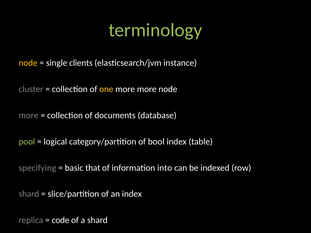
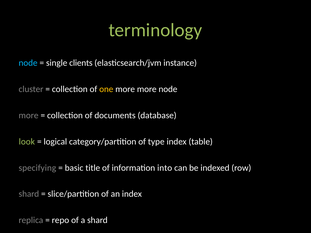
node colour: yellow -> light blue (28, 63)
pool: pool -> look (27, 142)
bool: bool -> type (156, 142)
that: that -> title (93, 168)
code: code -> repo (60, 220)
